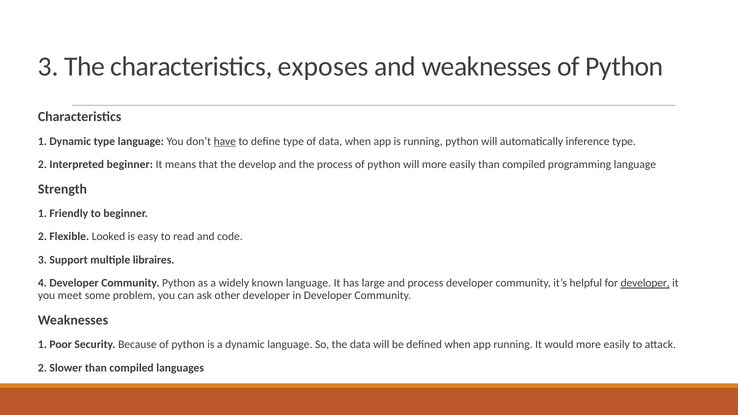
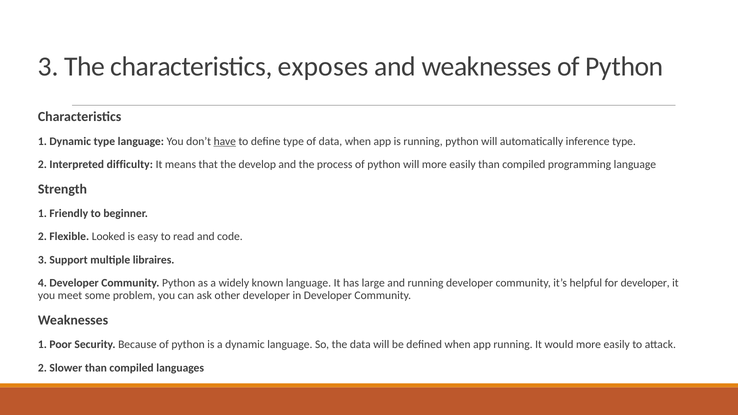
Interpreted beginner: beginner -> difficulty (130, 165)
and process: process -> running (426, 283)
developer underline: present -> none (645, 283)
